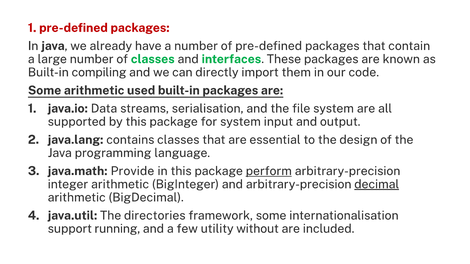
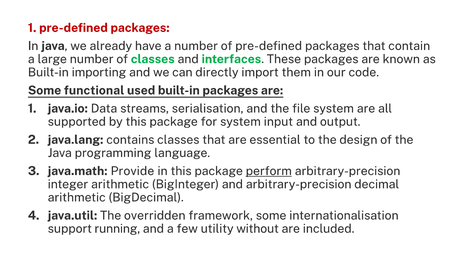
compiling: compiling -> importing (99, 72)
Some arithmetic: arithmetic -> functional (94, 91)
decimal underline: present -> none (377, 184)
directories: directories -> overridden (155, 216)
